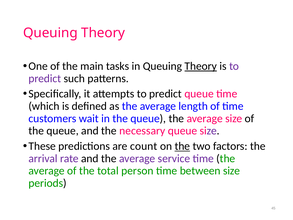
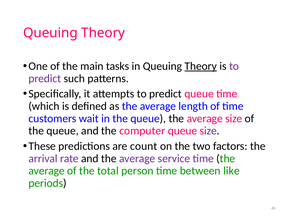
necessary: necessary -> computer (142, 131)
the underline: present -> none (182, 146)
between size: size -> like (231, 171)
